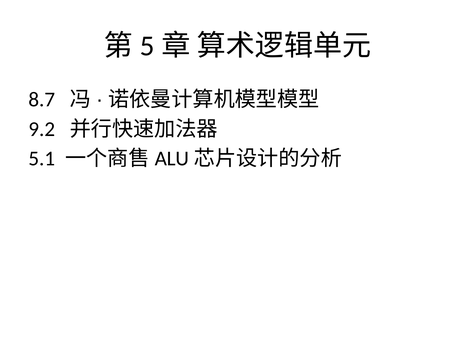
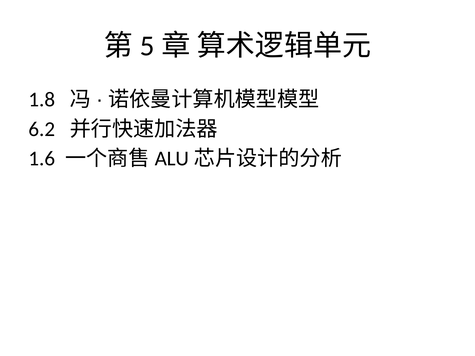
8.7: 8.7 -> 1.8 (42, 100)
9.2: 9.2 -> 6.2 (42, 129)
5.1: 5.1 -> 1.6 (42, 159)
